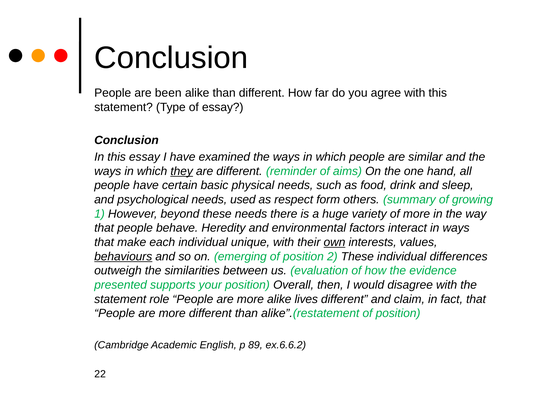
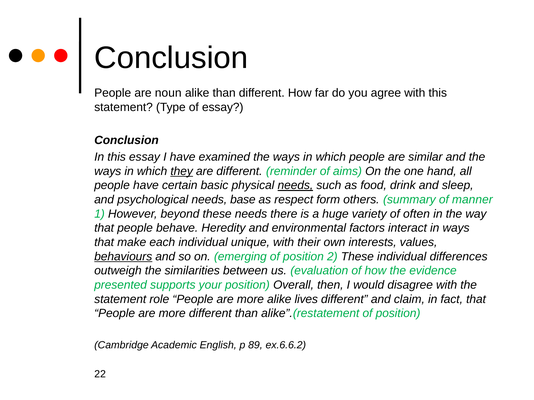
been: been -> noun (168, 93)
needs underline: none -> present (295, 186)
used: used -> base (243, 200)
growing: growing -> manner (472, 200)
of more: more -> often (417, 214)
own underline: present -> none (335, 243)
